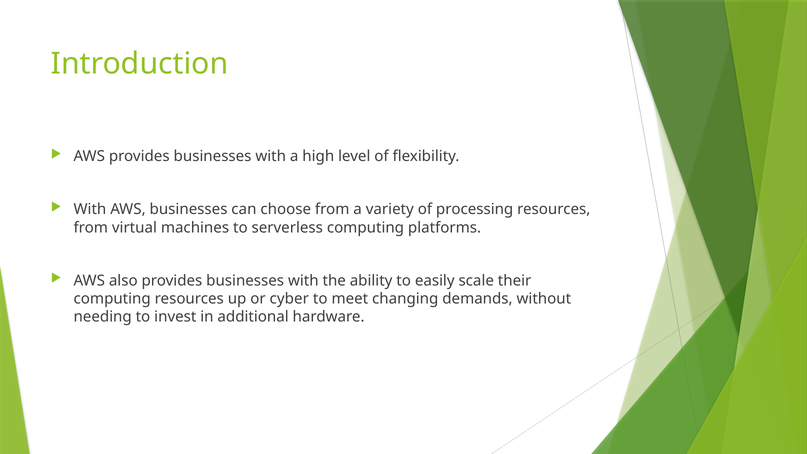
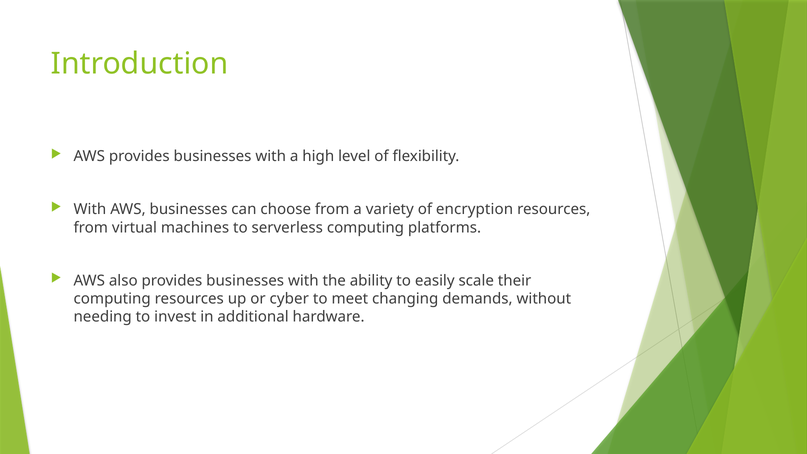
processing: processing -> encryption (475, 209)
